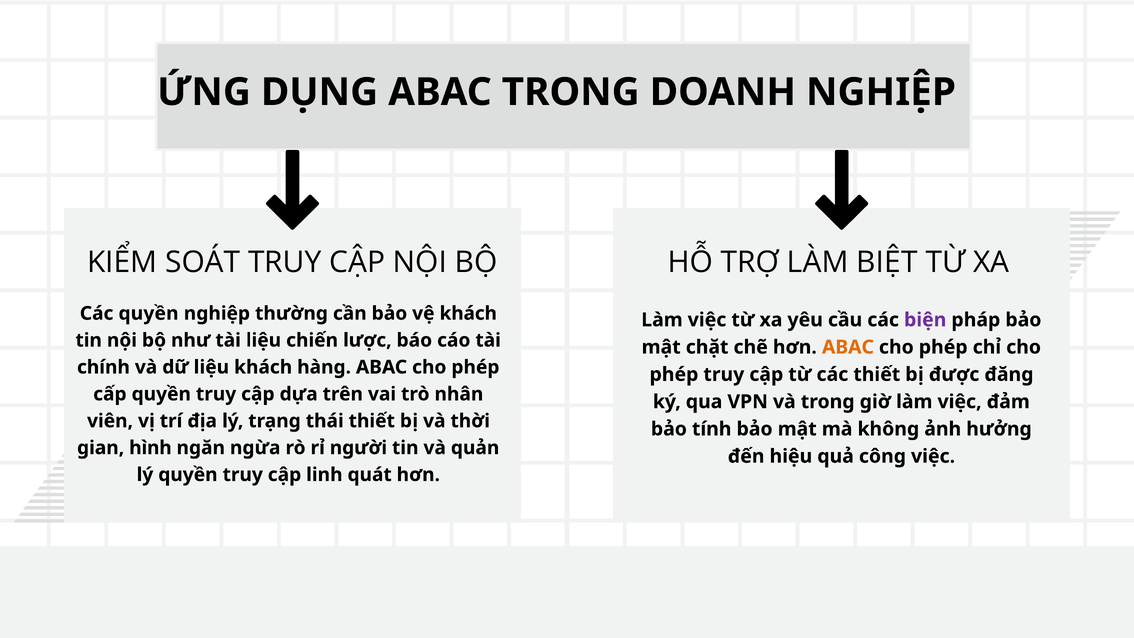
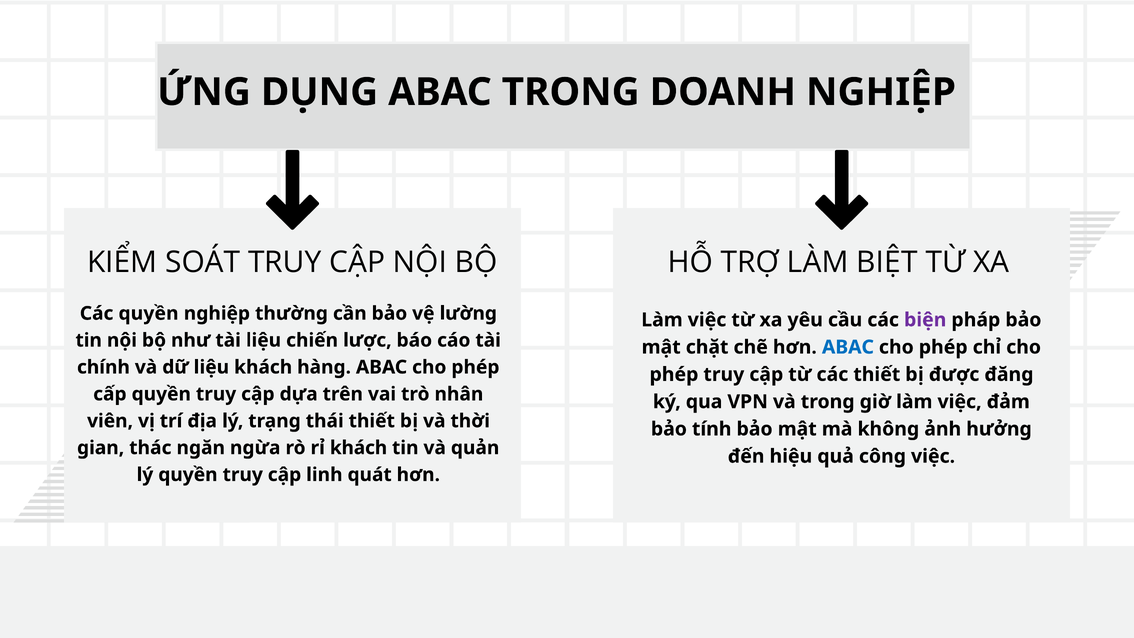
vệ khách: khách -> lường (468, 313)
ABAC colour: orange -> blue (848, 347)
hình: hình -> thác (150, 448)
rỉ người: người -> khách (359, 448)
